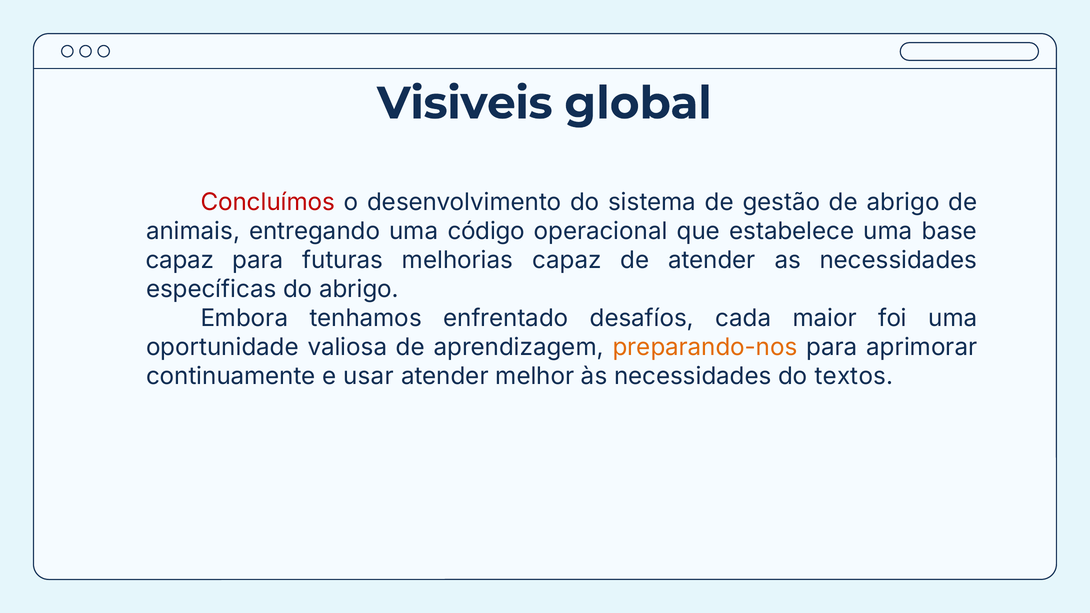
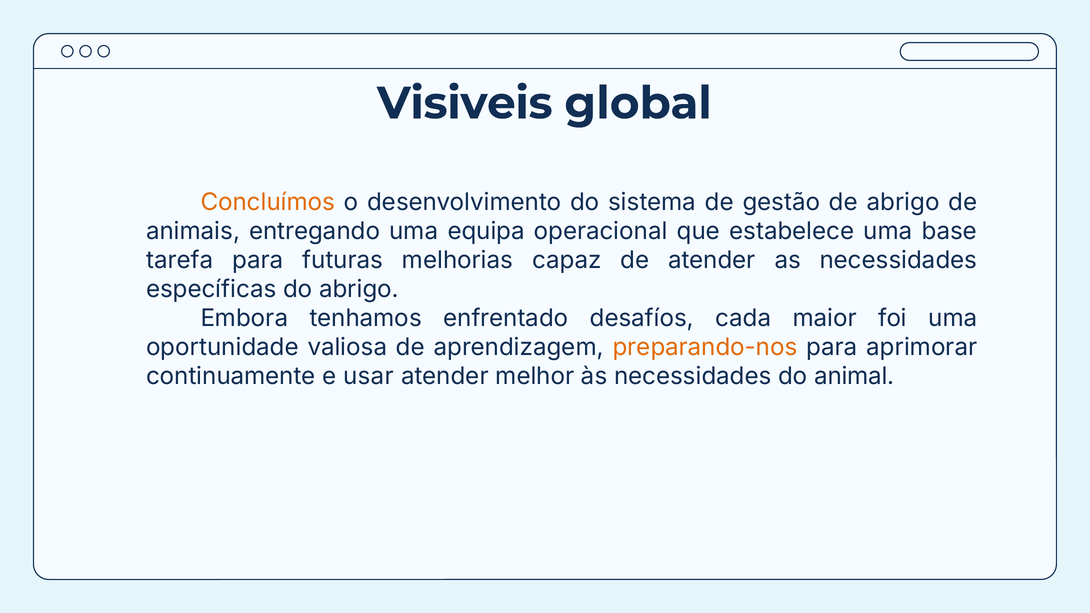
Concluímos colour: red -> orange (268, 202)
código: código -> equipa (486, 231)
capaz: capaz -> tarefa (180, 260)
textos: textos -> animal (854, 377)
